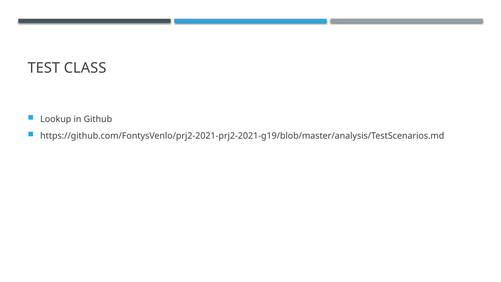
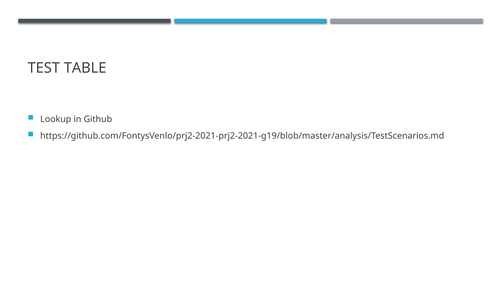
CLASS: CLASS -> TABLE (85, 68)
